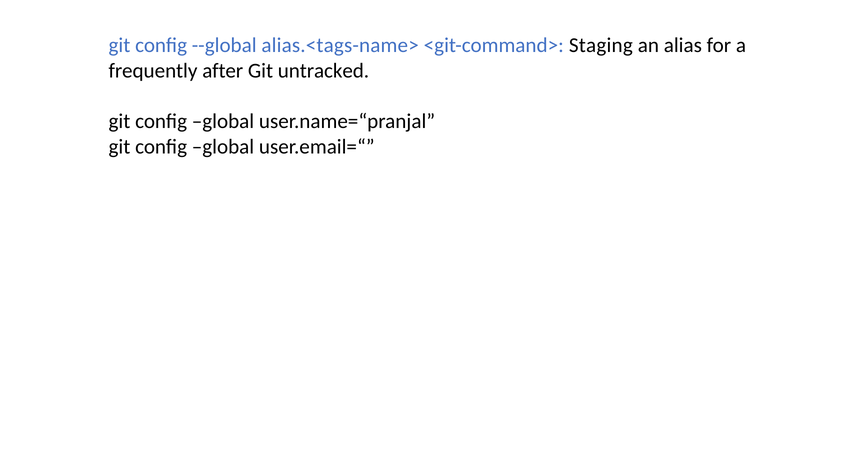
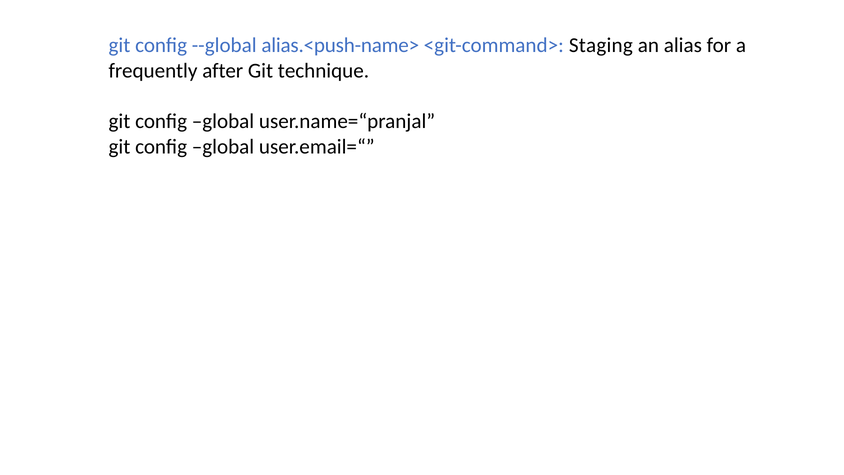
alias.<tags-name>: alias.<tags-name> -> alias.<push-name> (340, 45)
untracked: untracked -> technique (323, 71)
